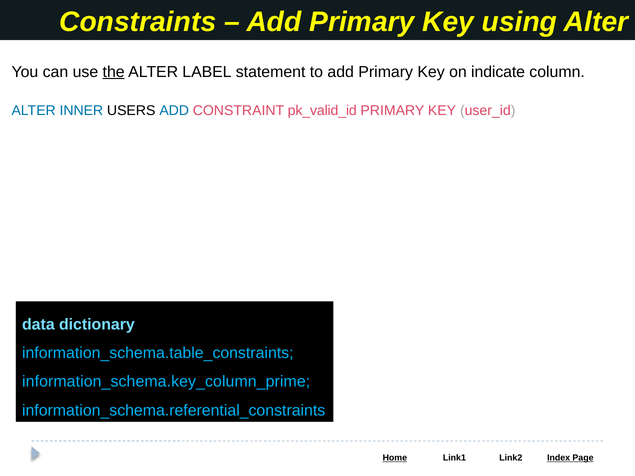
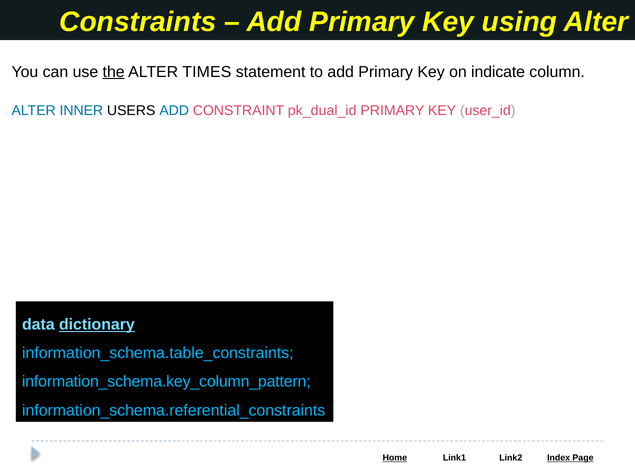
LABEL: LABEL -> TIMES (207, 72)
pk_valid_id: pk_valid_id -> pk_dual_id (322, 111)
dictionary underline: none -> present (97, 325)
information_schema.key_column_prime: information_schema.key_column_prime -> information_schema.key_column_pattern (166, 382)
